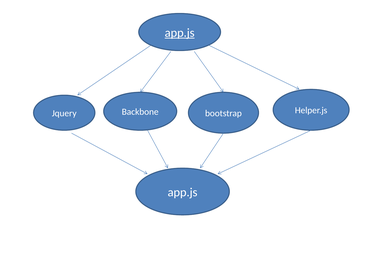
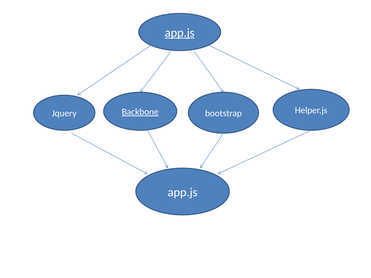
Backbone underline: none -> present (140, 112)
